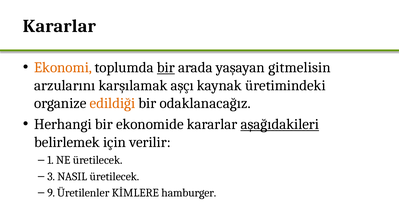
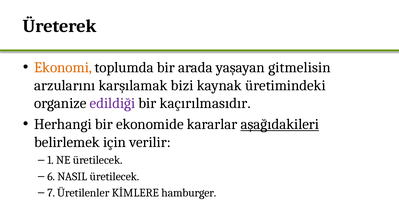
Kararlar: Kararlar -> Üreterek (60, 26)
bir underline: present -> none (166, 68)
aşçı: aşçı -> bizi (182, 86)
edildiği colour: orange -> purple (112, 103)
odaklanacağız: odaklanacağız -> kaçırılmasıdır (205, 103)
3: 3 -> 6 (51, 177)
9: 9 -> 7 (51, 193)
